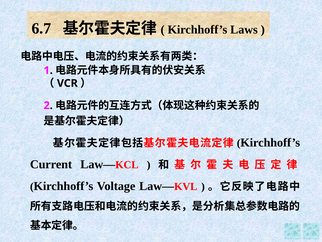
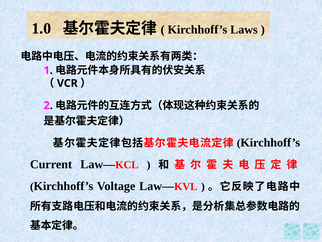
6.7: 6.7 -> 1.0 (41, 28)
